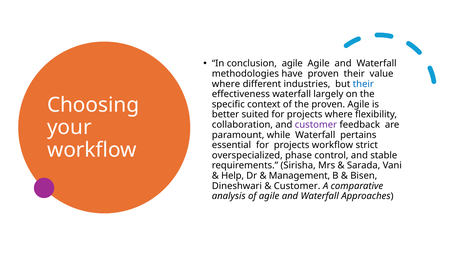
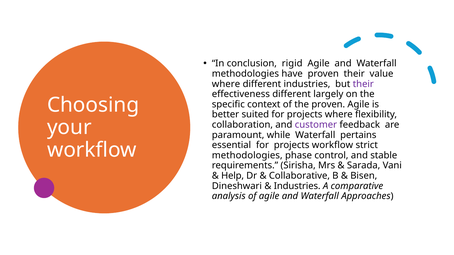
conclusion agile: agile -> rigid (292, 64)
their colour: blue -> purple (363, 84)
effectiveness waterfall: waterfall -> different (292, 94)
overspecialized: overspecialized -> methodologies (247, 156)
Management: Management -> Collaborative (299, 176)
Customer: Customer -> Industries (297, 186)
